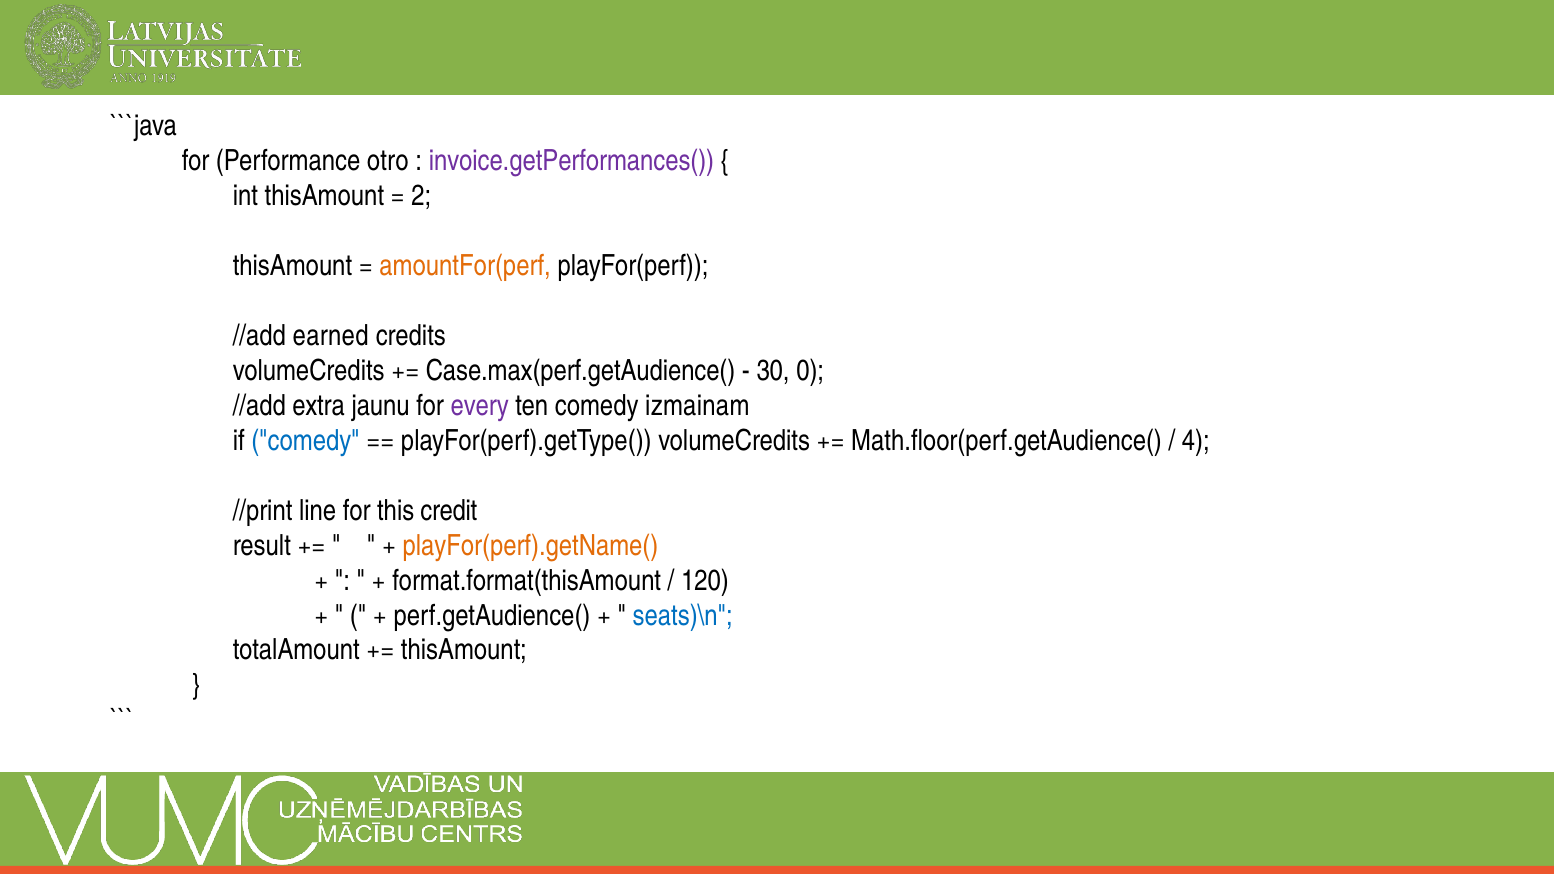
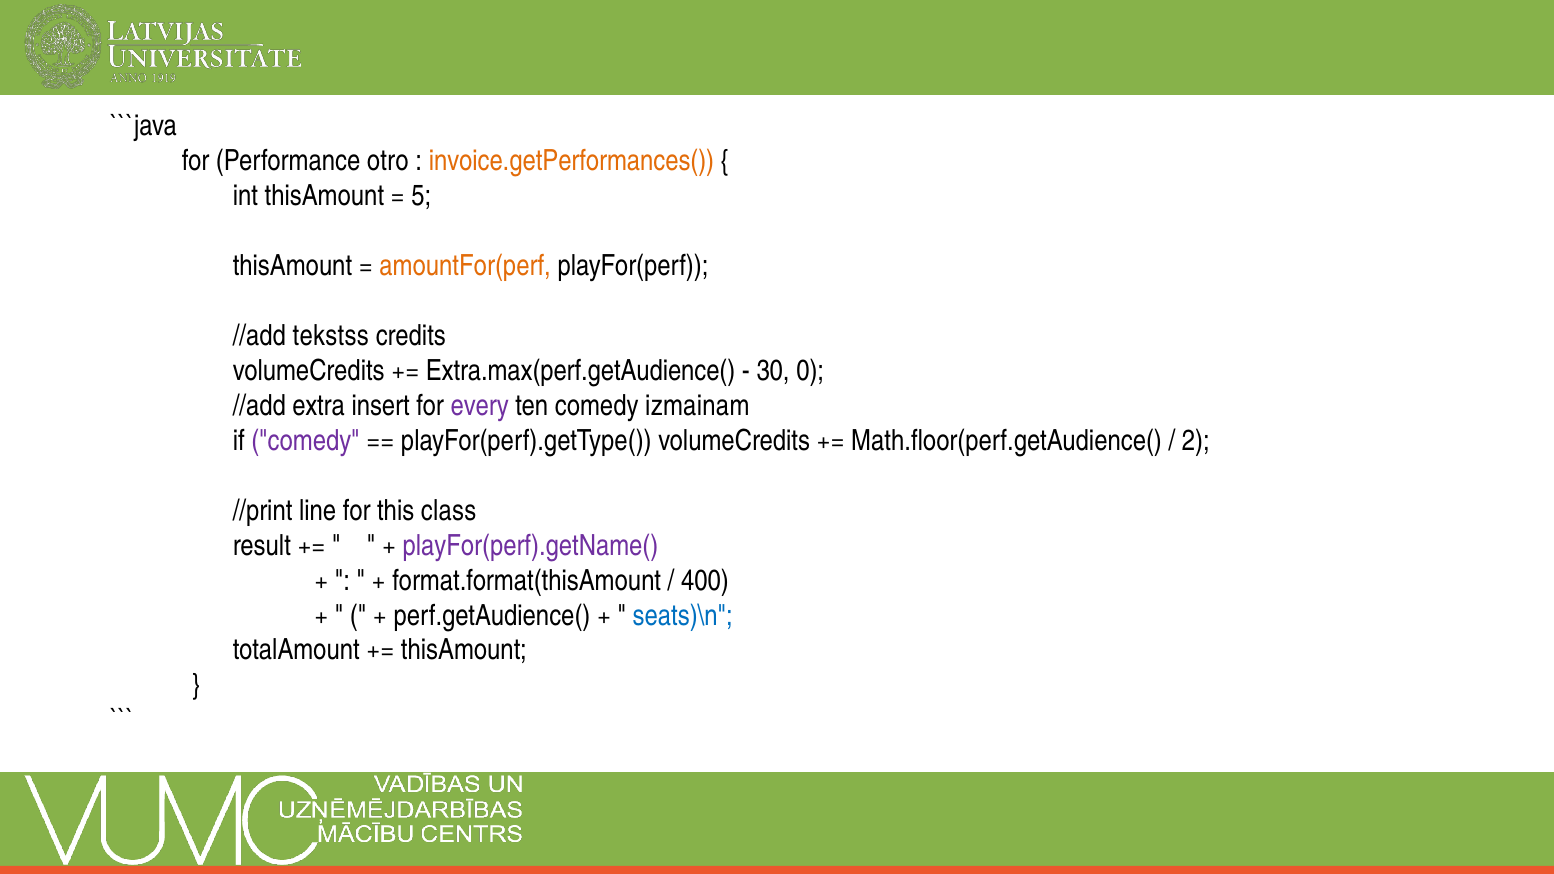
invoice.getPerformances( colour: purple -> orange (571, 161)
2: 2 -> 5 (421, 196)
earned: earned -> tekstss (331, 336)
Case.max(perf.getAudience(: Case.max(perf.getAudience( -> Extra.max(perf.getAudience( (581, 371)
jaunu: jaunu -> insert (381, 406)
comedy colour: blue -> purple (306, 441)
4: 4 -> 2 (1196, 441)
credit: credit -> class (449, 511)
playFor(perf).getName( colour: orange -> purple (530, 546)
120: 120 -> 400 (705, 581)
